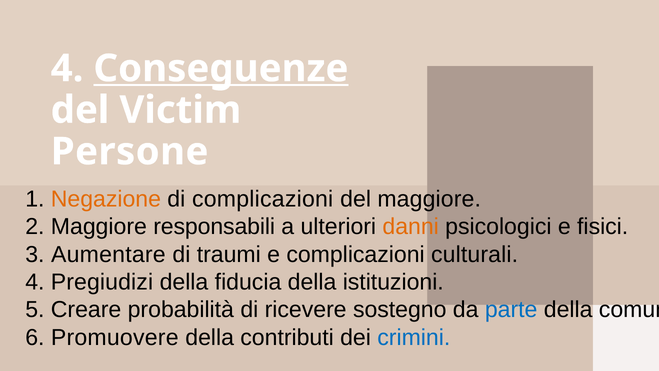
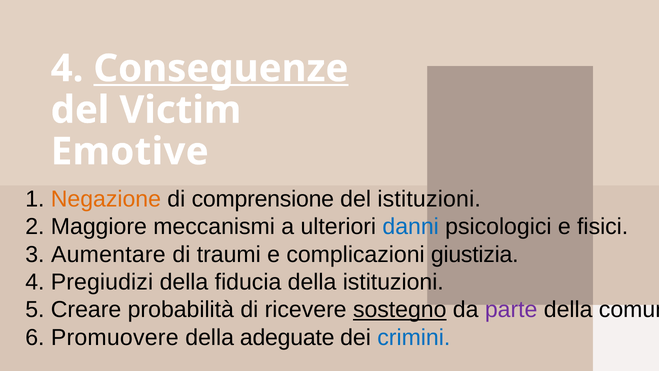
Persone: Persone -> Emotive (130, 151)
di complicazioni: complicazioni -> comprensione (263, 199)
del maggiore: maggiore -> istituzioni (429, 199)
responsabili: responsabili -> meccanismi (214, 227)
danni colour: orange -> blue (411, 227)
culturali: culturali -> giustizia (475, 254)
sostegno underline: none -> present (400, 310)
parte colour: blue -> purple (511, 310)
contributi: contributi -> adeguate (287, 337)
